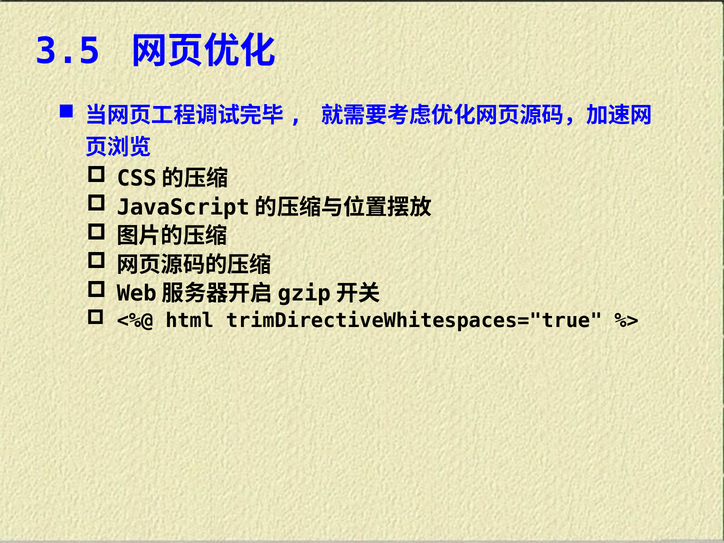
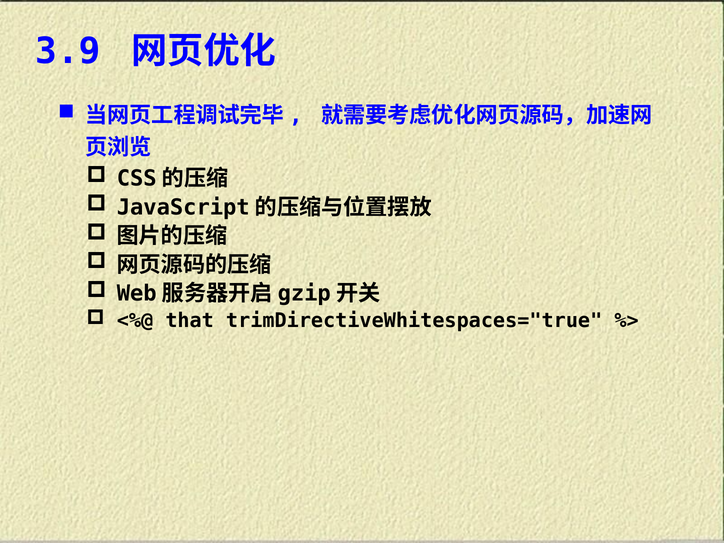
3.5: 3.5 -> 3.9 (68, 52)
html: html -> that (190, 321)
